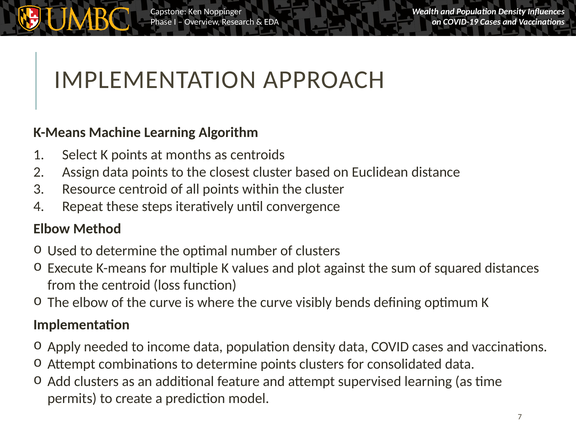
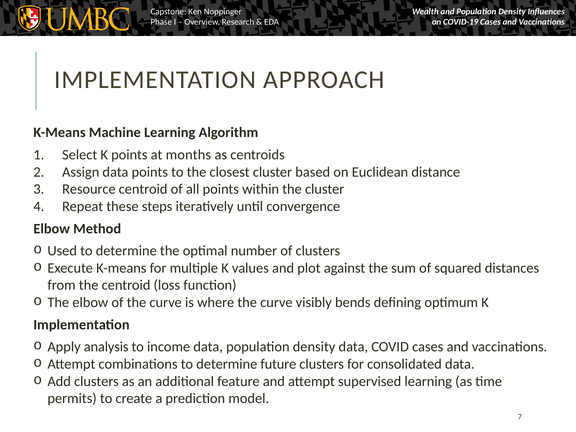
needed: needed -> analysis (106, 347)
determine points: points -> future (278, 364)
